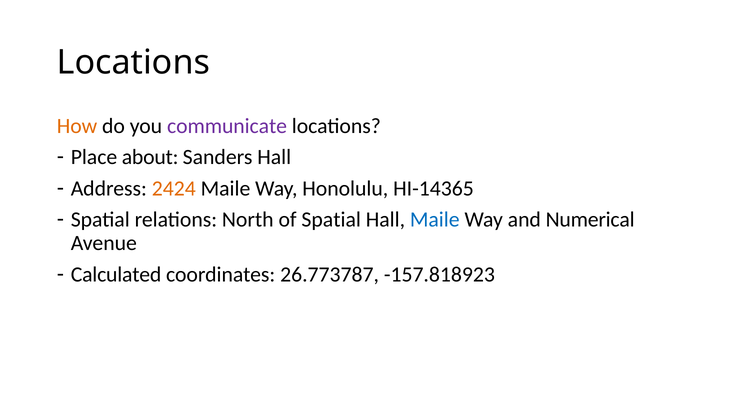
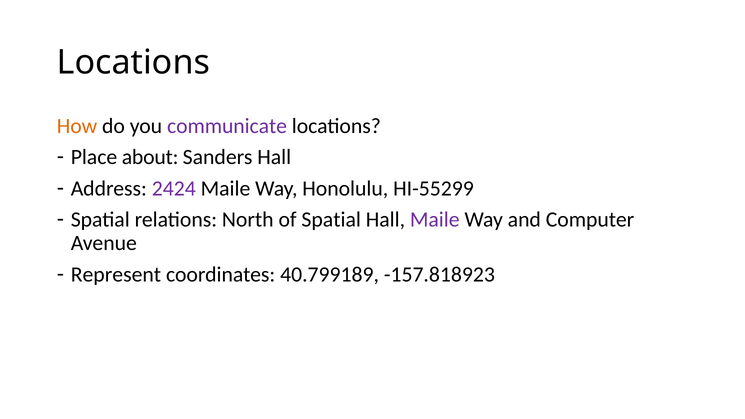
2424 colour: orange -> purple (174, 188)
HI-14365: HI-14365 -> HI-55299 (433, 188)
Maile colour: blue -> purple (435, 220)
Numerical: Numerical -> Computer (590, 220)
Calculated: Calculated -> Represent (116, 274)
26.773787: 26.773787 -> 40.799189 (330, 274)
